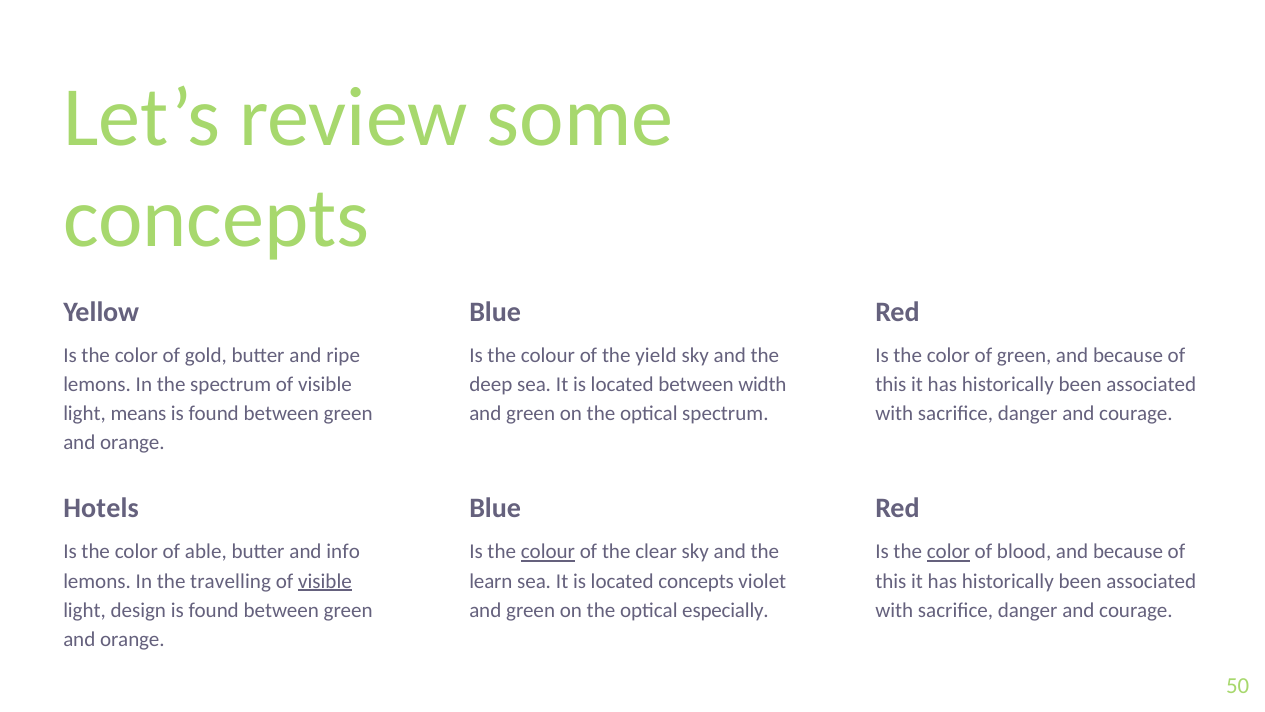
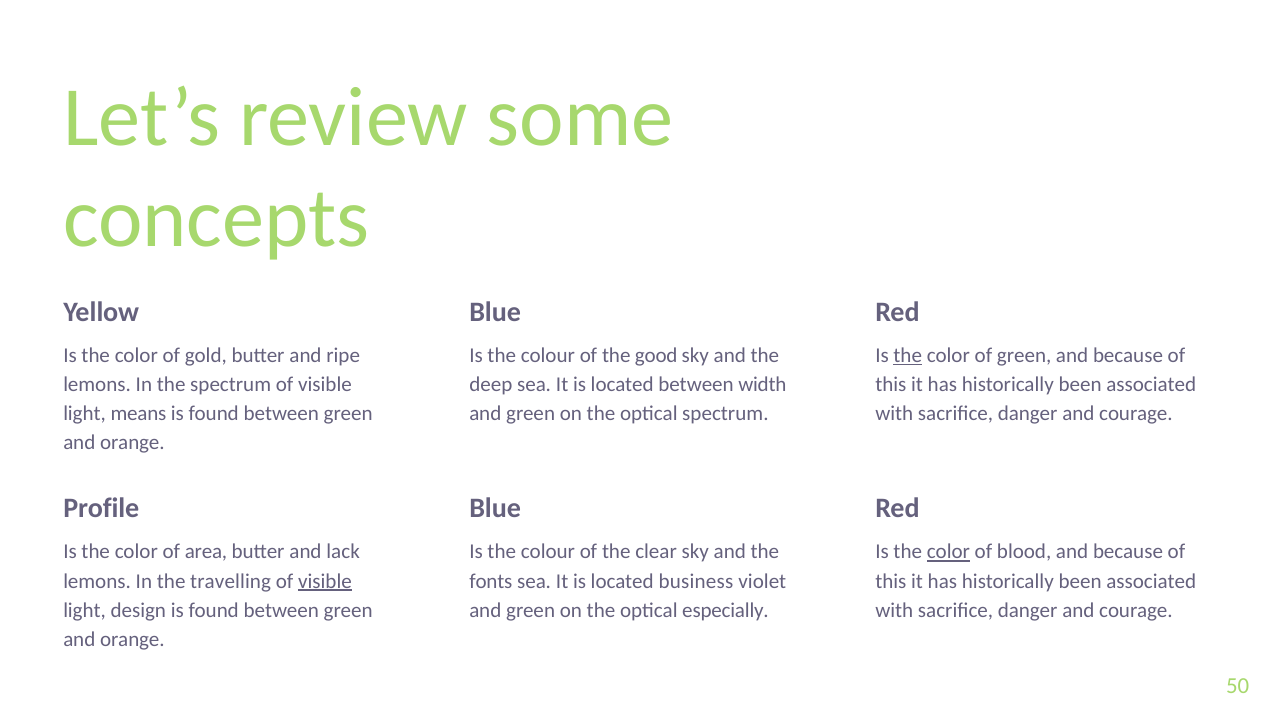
yield: yield -> good (656, 355)
the underline: none -> present (908, 355)
Hotels: Hotels -> Profile (101, 508)
able: able -> area (206, 552)
info: info -> lack (343, 552)
colour underline: present -> none (548, 552)
learn: learn -> fonts (491, 581)
located concepts: concepts -> business (696, 581)
